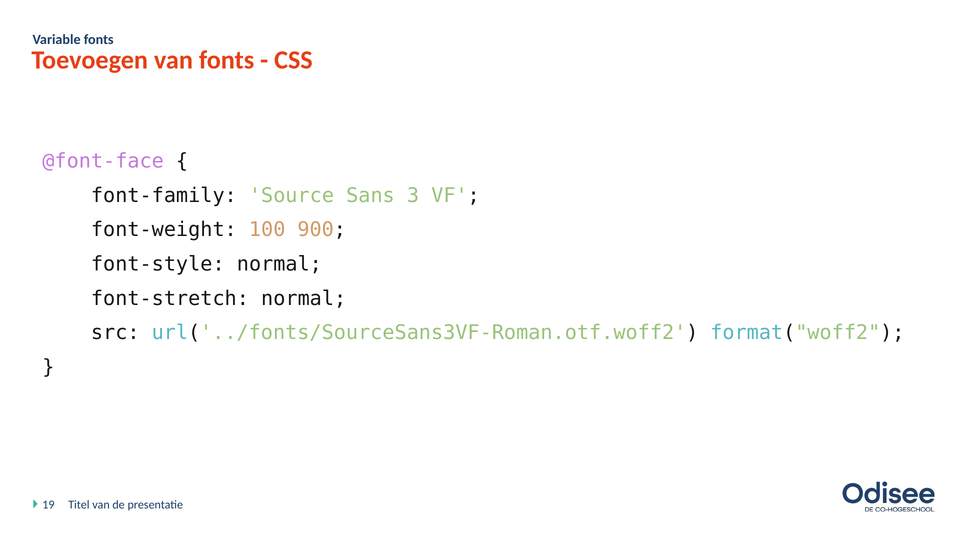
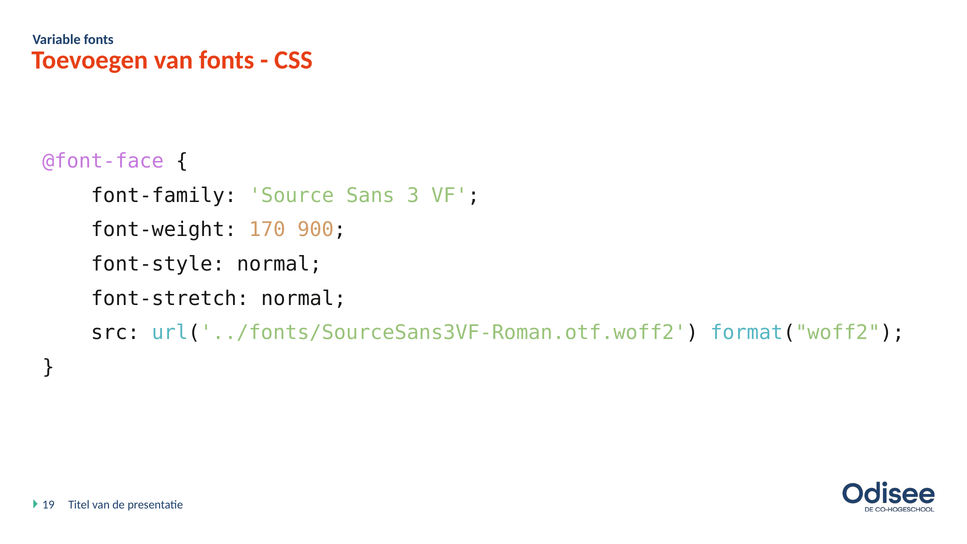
100: 100 -> 170 (267, 230)
